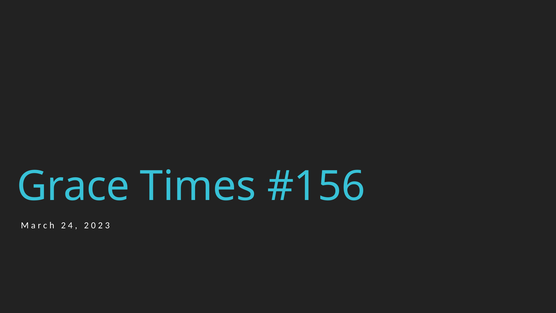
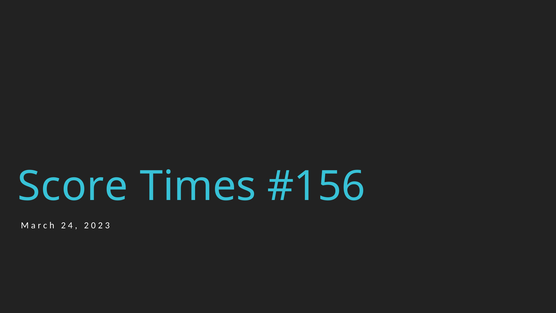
Grace: Grace -> Score (73, 186)
